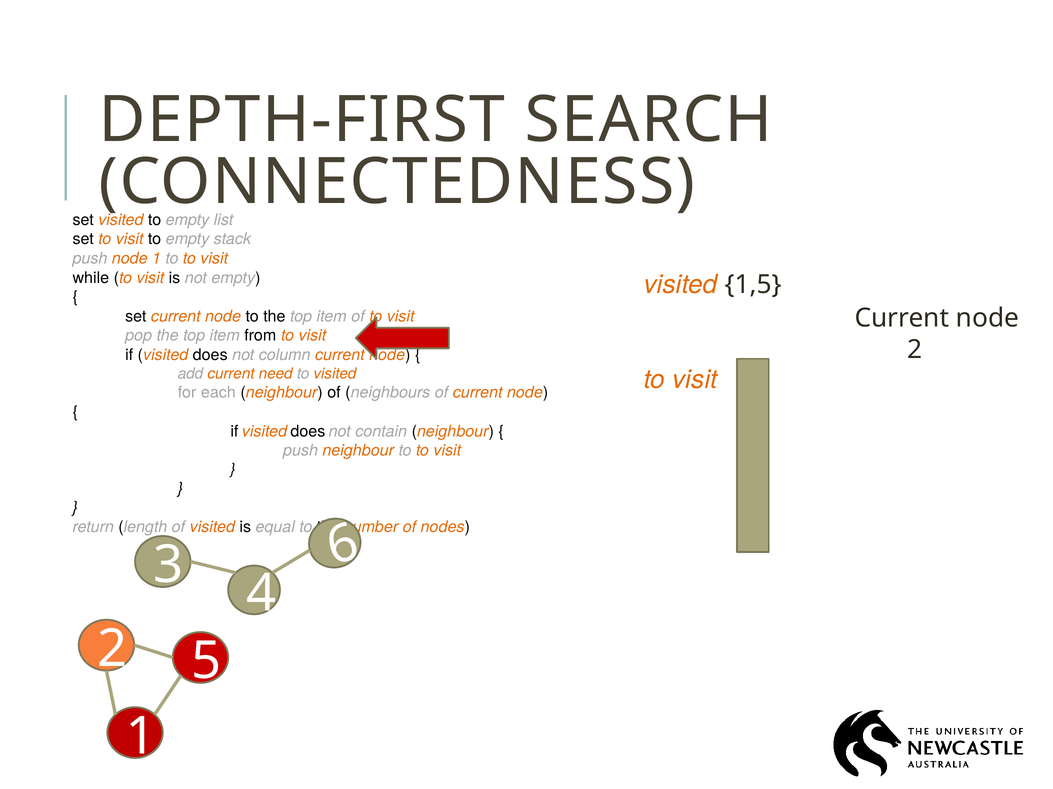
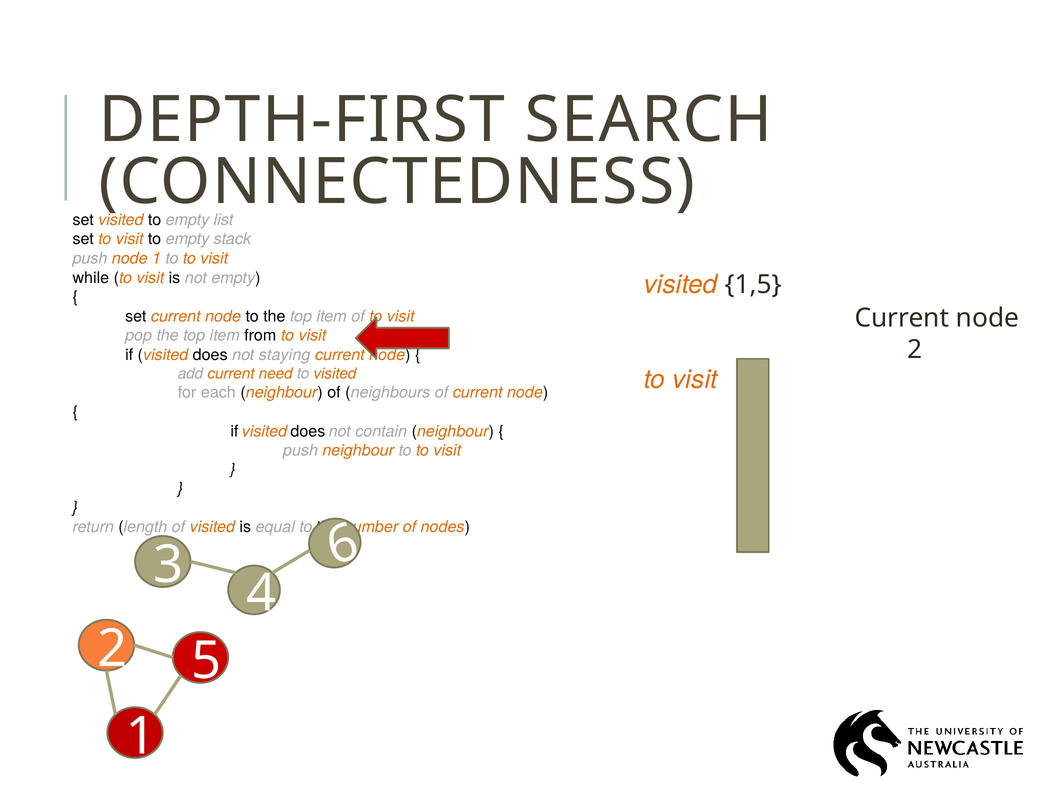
column: column -> staying (285, 355)
